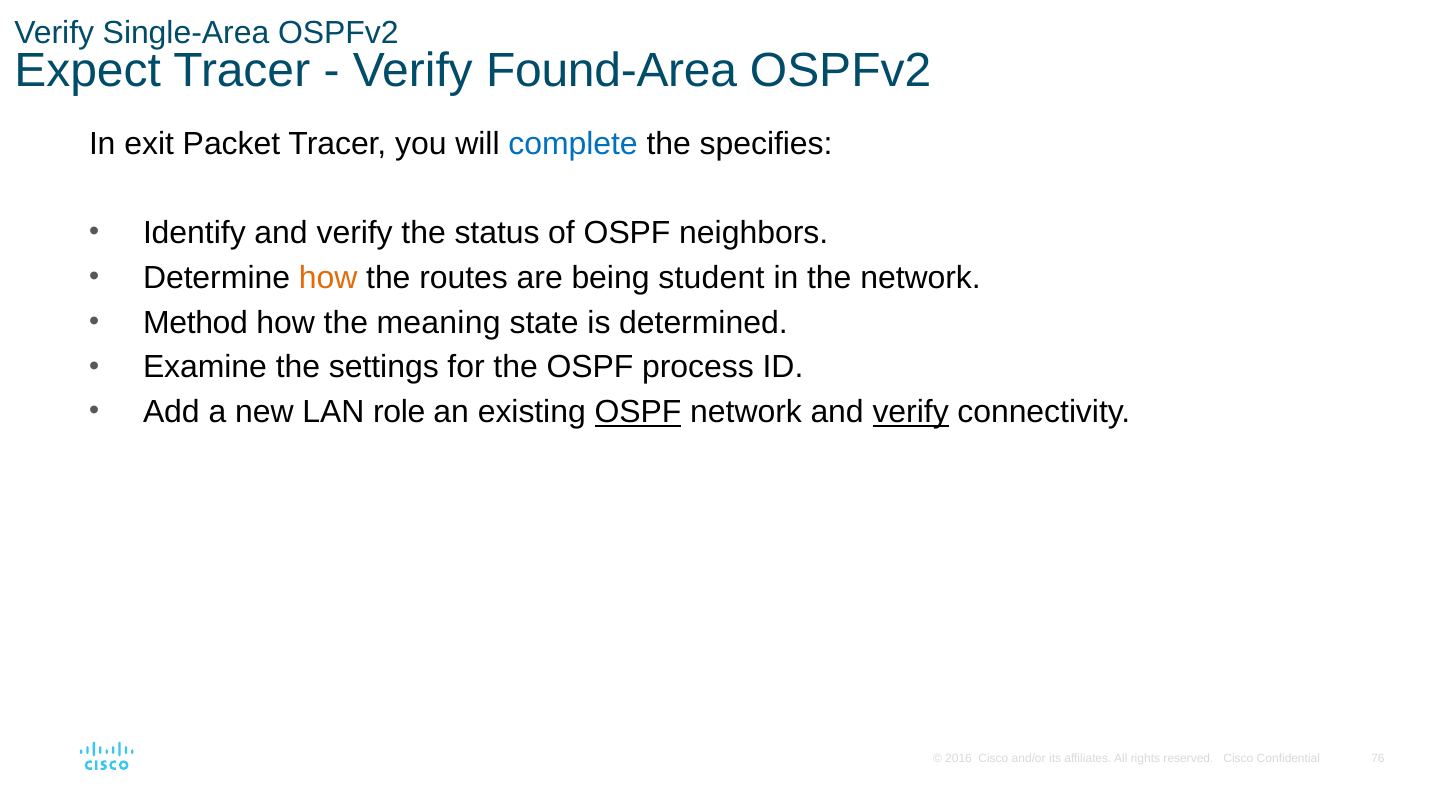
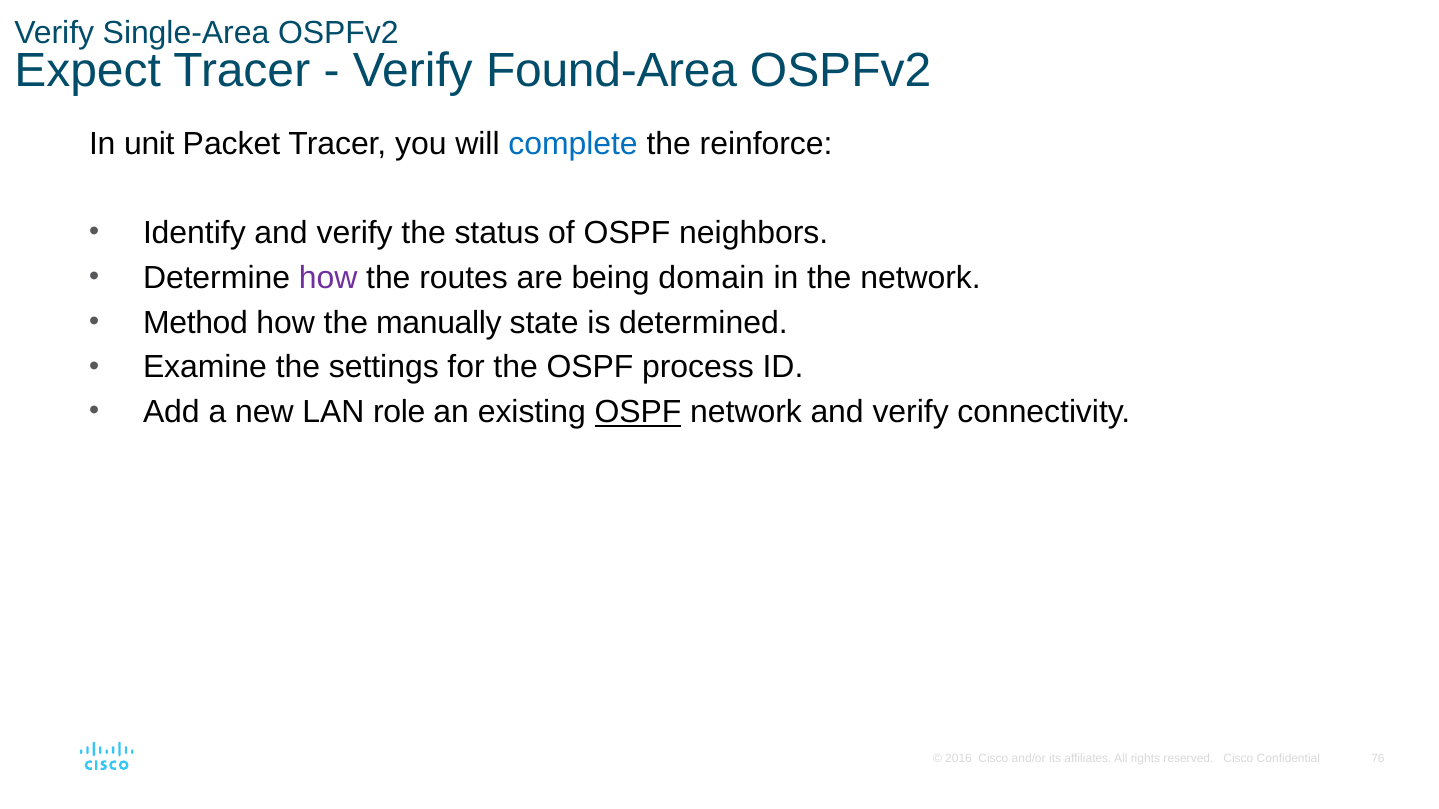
exit: exit -> unit (149, 144)
specifies: specifies -> reinforce (766, 144)
how colour: orange -> purple (328, 278)
student: student -> domain (711, 278)
meaning: meaning -> manually (439, 323)
verify underline: present -> none (911, 412)
